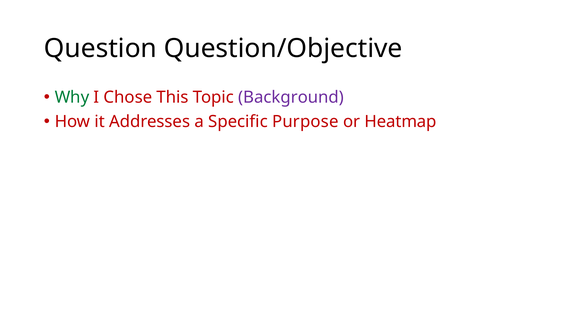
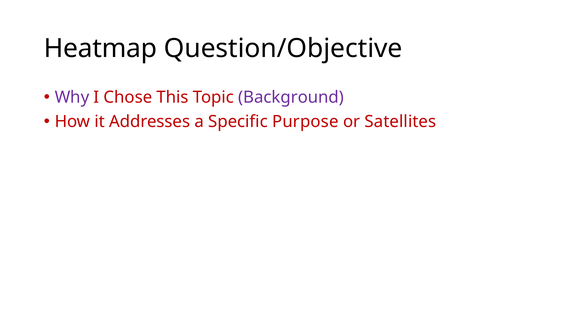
Question: Question -> Heatmap (101, 48)
Why colour: green -> purple (72, 97)
Heatmap: Heatmap -> Satellites (400, 122)
